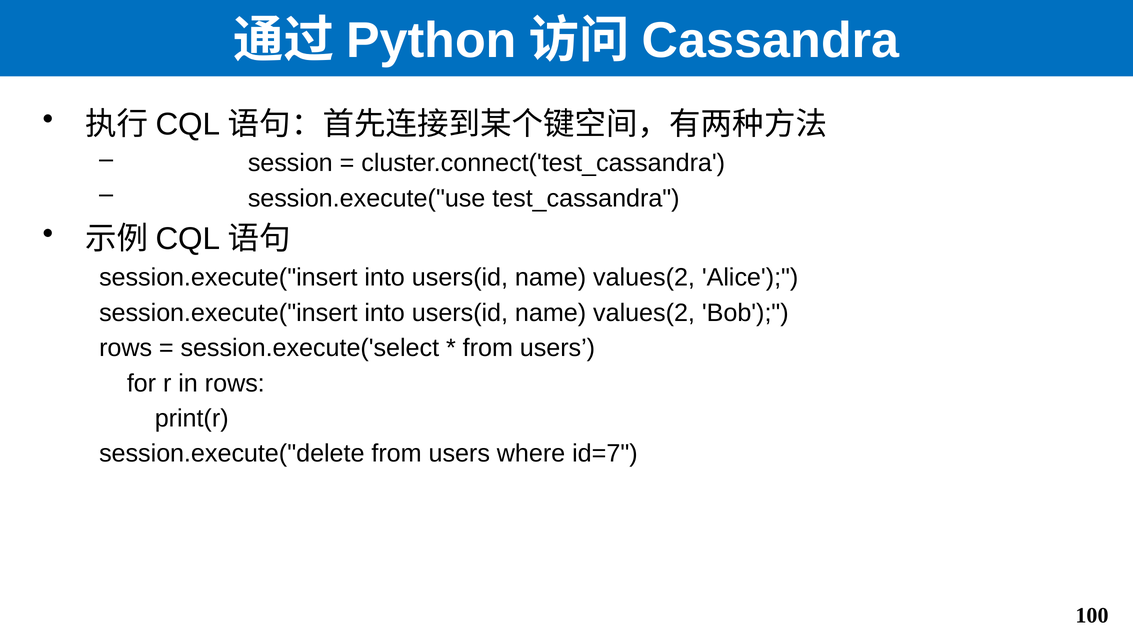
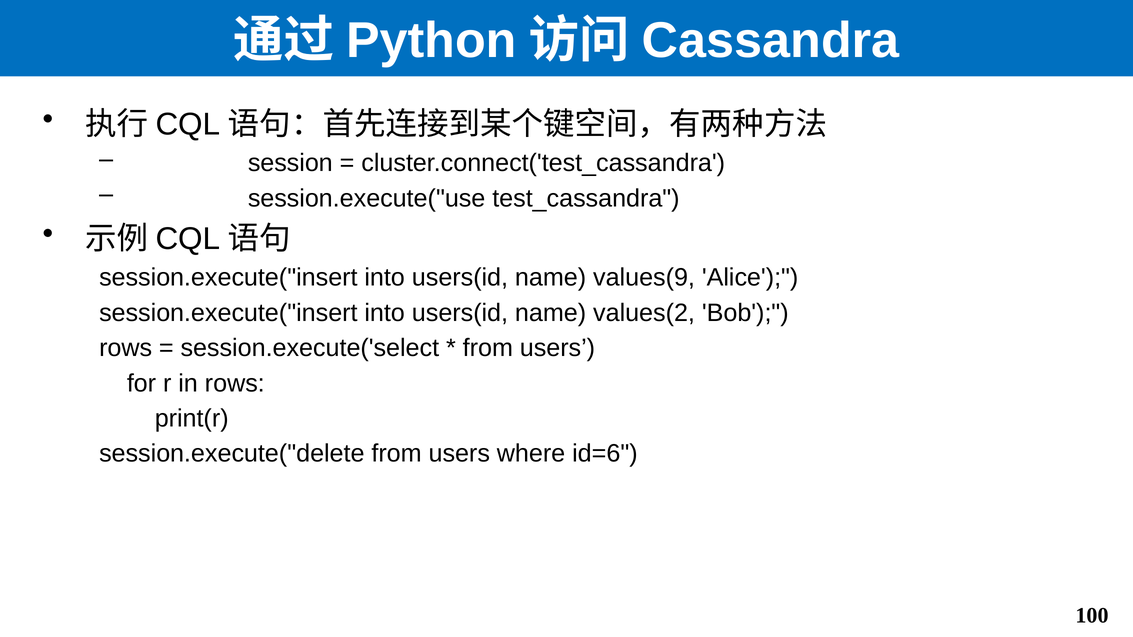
values(2: values(2 -> values(9 (644, 278)
id=7: id=7 -> id=6 (605, 454)
